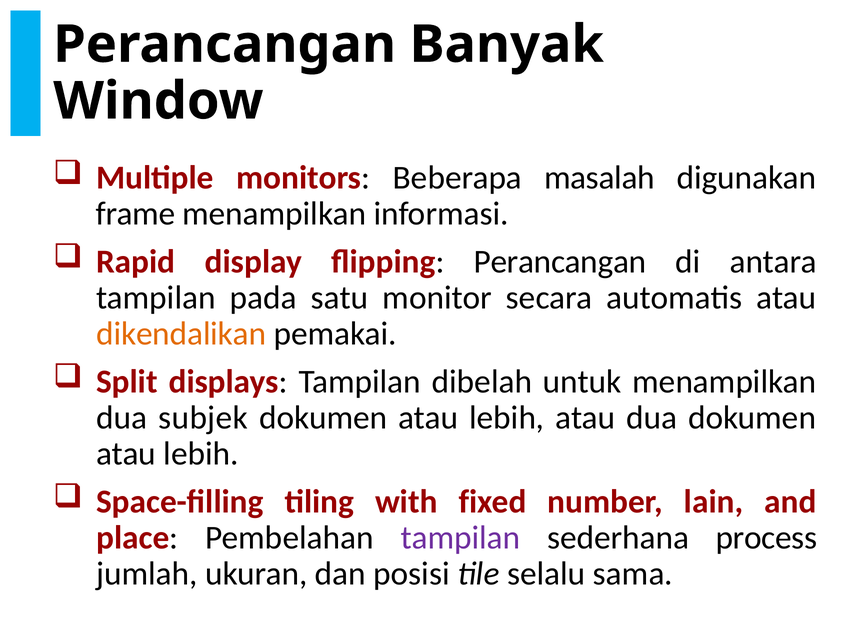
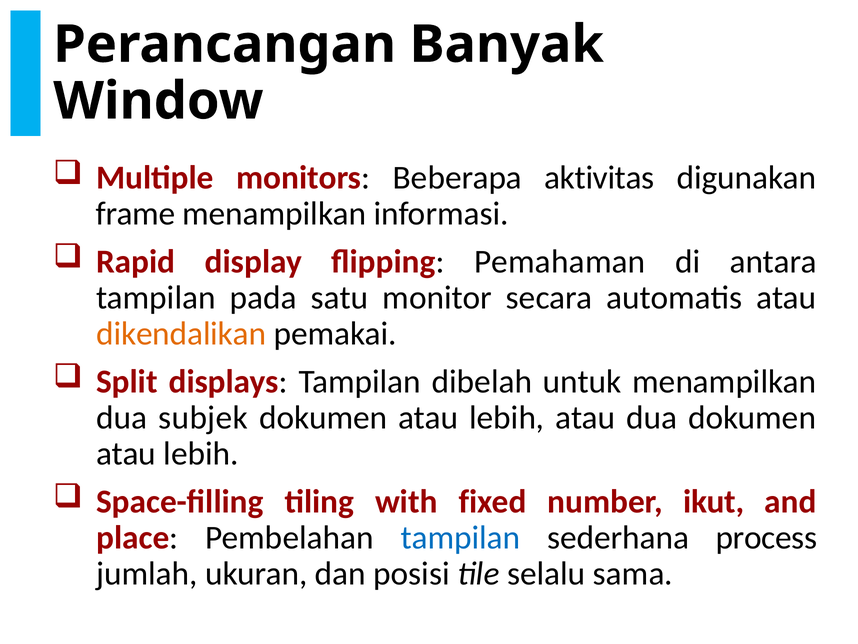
masalah: masalah -> aktivitas (599, 178)
flipping Perancangan: Perancangan -> Pemahaman (560, 262)
lain: lain -> ikut (714, 501)
tampilan colour: purple -> blue (460, 537)
